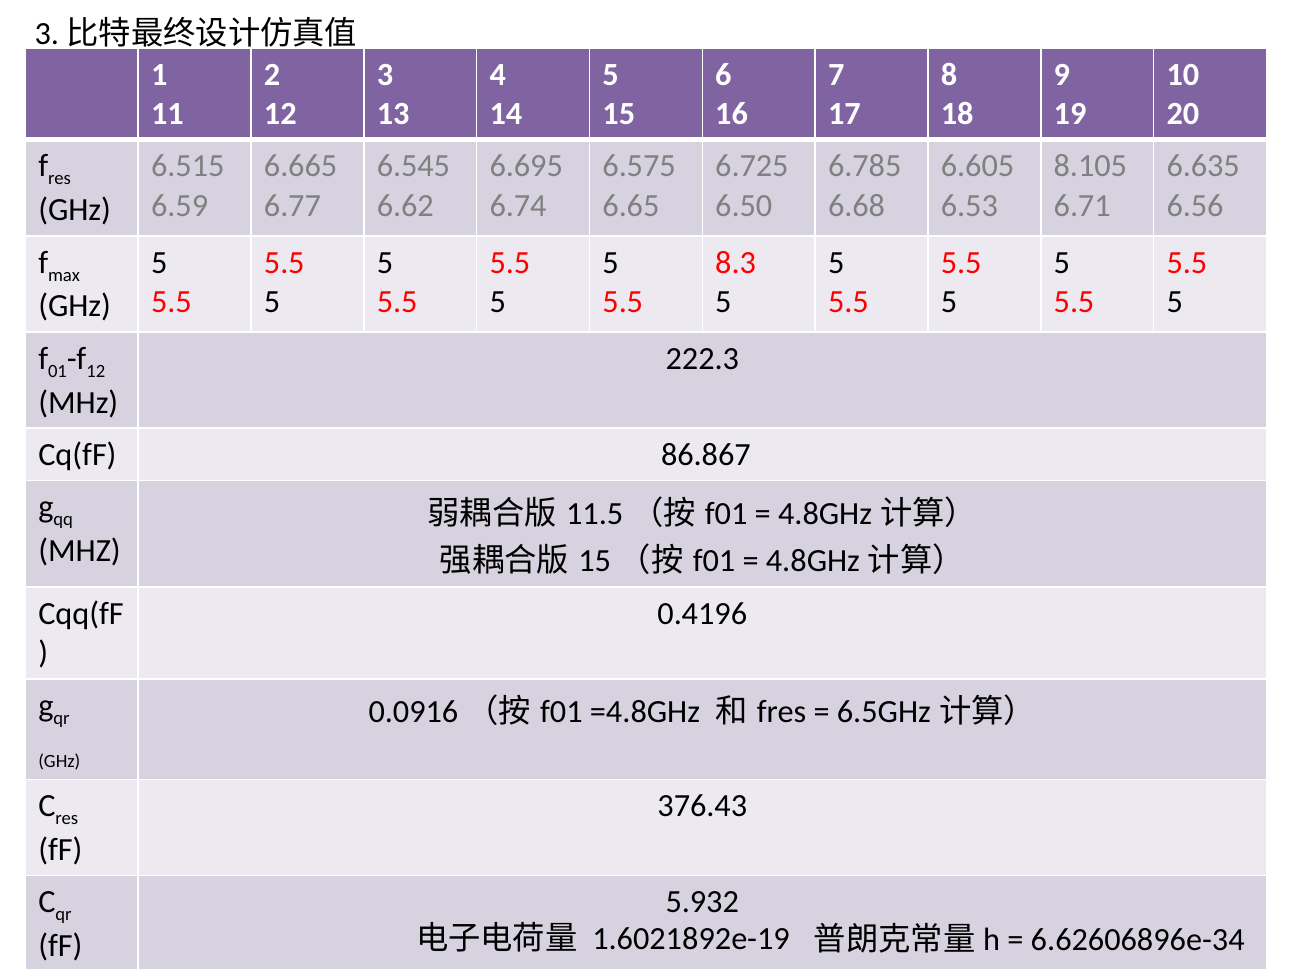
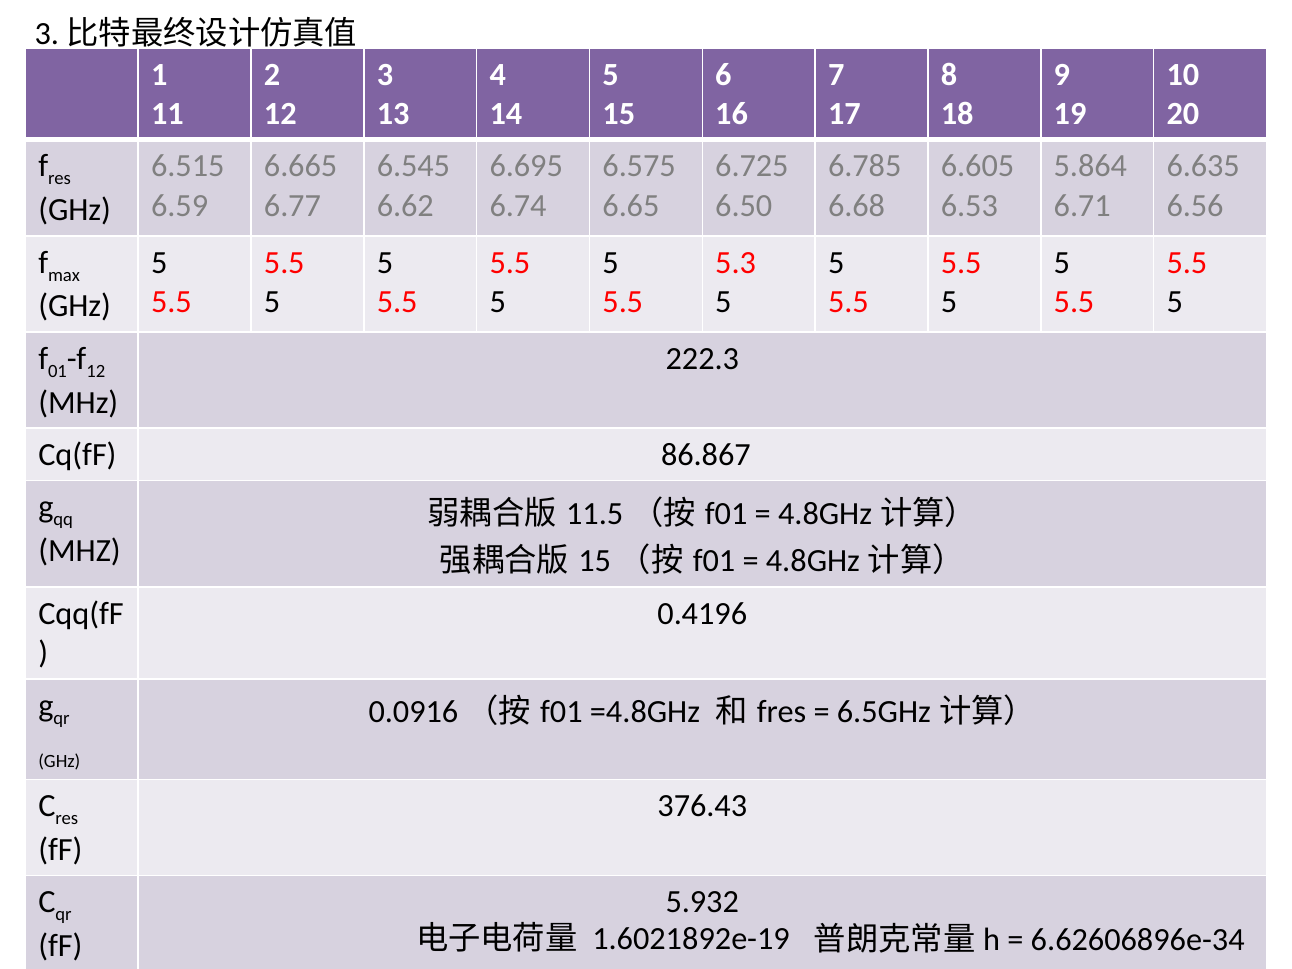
8.105: 8.105 -> 5.864 (1090, 166)
8.3: 8.3 -> 5.3 (736, 262)
